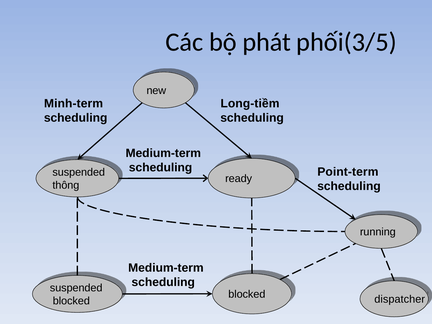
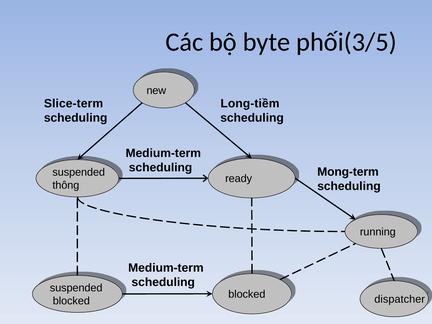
phát: phát -> byte (267, 42)
Minh-term: Minh-term -> Slice-term (74, 103)
Point-term: Point-term -> Mong-term (348, 172)
